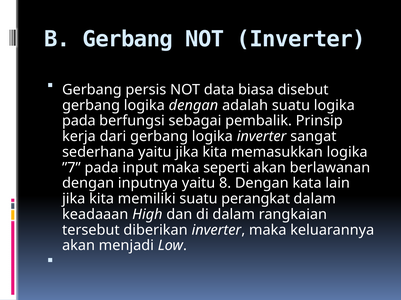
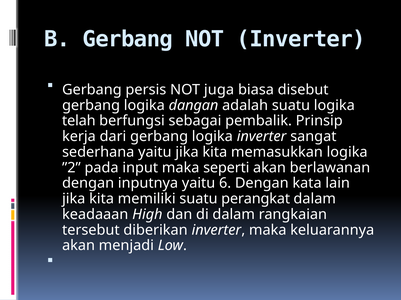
data: data -> juga (219, 90)
logika dengan: dengan -> dangan (194, 106)
pada: pada -> telah (79, 121)
”7: ”7 -> ”2 (71, 168)
8: 8 -> 6 (225, 184)
